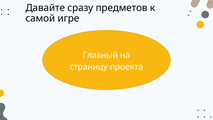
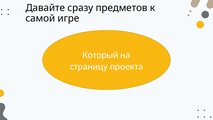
Главный: Главный -> Который (100, 55)
